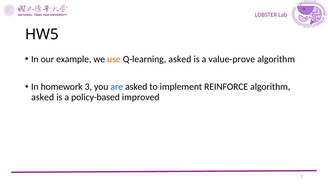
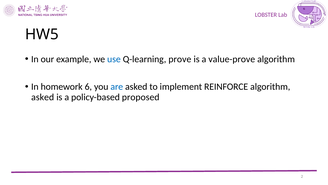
use colour: orange -> blue (114, 59)
Q-learning asked: asked -> prove (180, 59)
3: 3 -> 6 (88, 87)
improved: improved -> proposed (141, 97)
